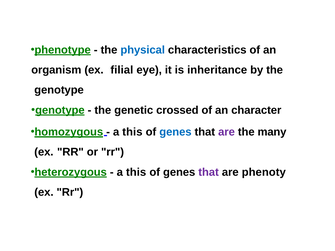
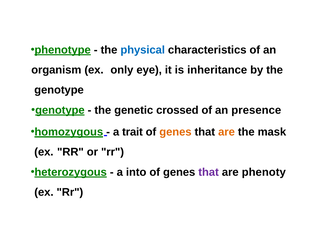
filial: filial -> only (122, 70)
character: character -> presence (256, 110)
this: this -> trait (132, 132)
genes colour: blue -> orange (175, 132)
are colour: purple -> orange (226, 132)
many: many -> mask (272, 132)
this: this -> into (136, 172)
